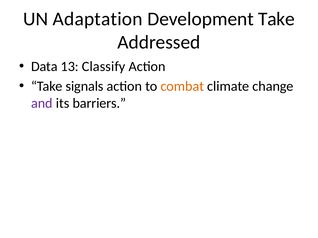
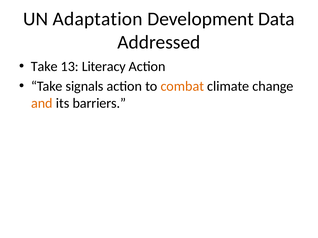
Development Take: Take -> Data (276, 19)
Data: Data -> Take (44, 67)
Classify: Classify -> Literacy (104, 67)
and colour: purple -> orange (42, 103)
